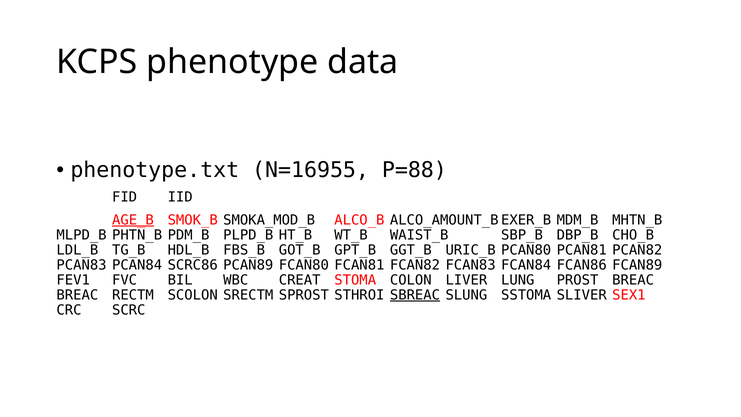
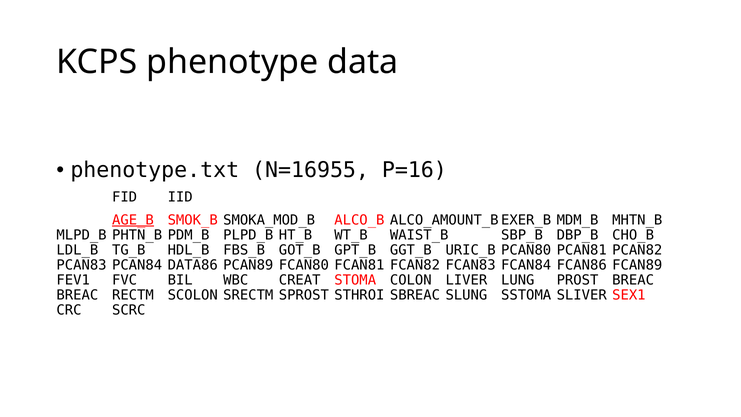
P=88: P=88 -> P=16 (414, 170)
SCRC86: SCRC86 -> DATA86 (193, 265)
SBREAC underline: present -> none (415, 295)
